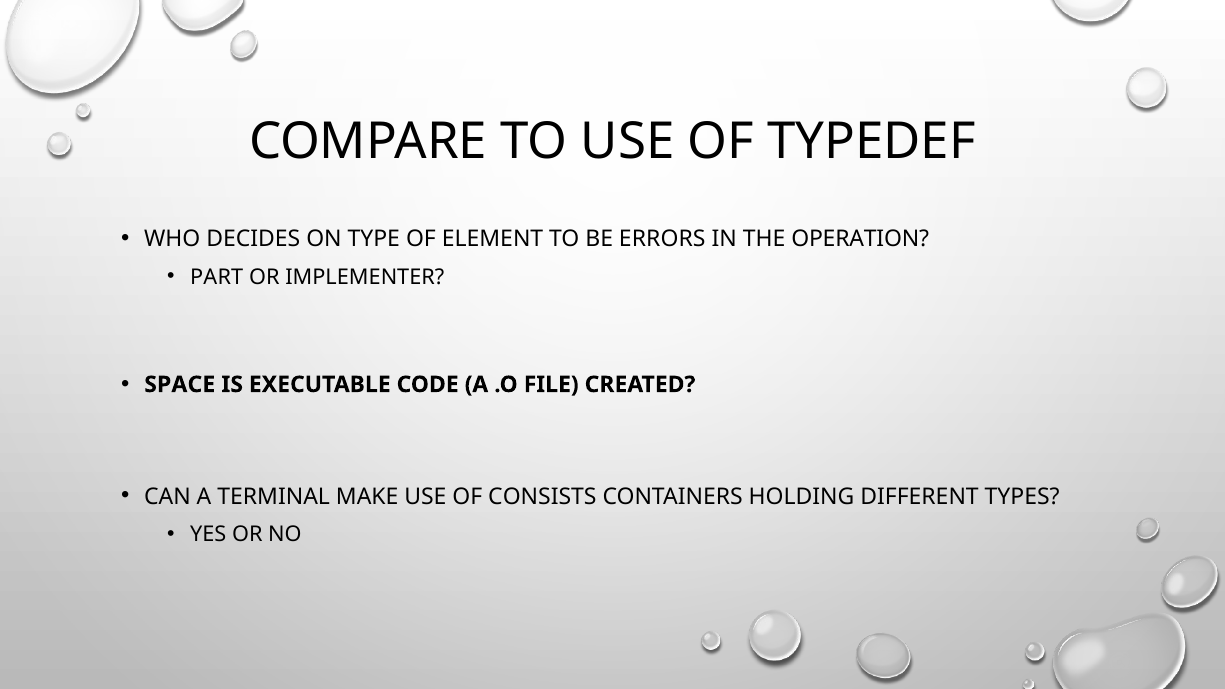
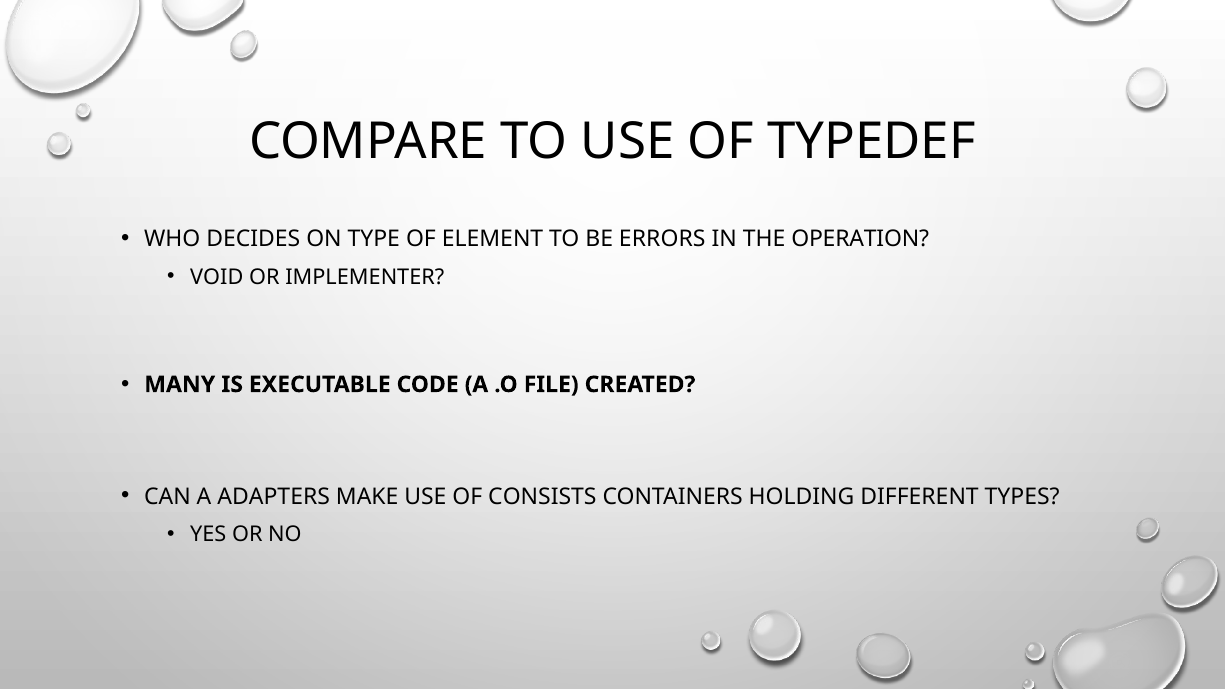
PART: PART -> VOID (217, 277)
SPACE: SPACE -> MANY (180, 385)
TERMINAL: TERMINAL -> ADAPTERS (274, 496)
